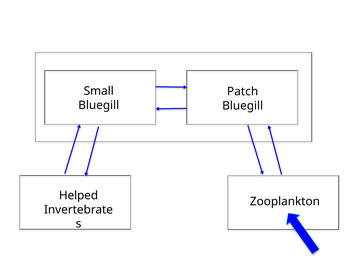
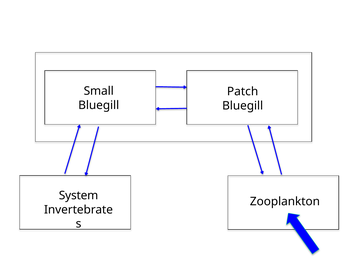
Helped: Helped -> System (79, 195)
